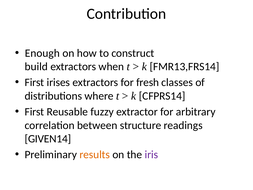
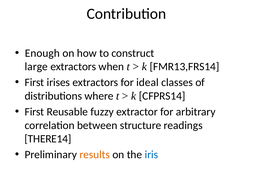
build: build -> large (36, 67)
fresh: fresh -> ideal (148, 82)
GIVEN14: GIVEN14 -> THERE14 (48, 139)
iris colour: purple -> blue (151, 154)
